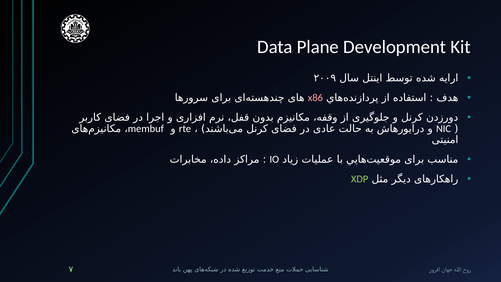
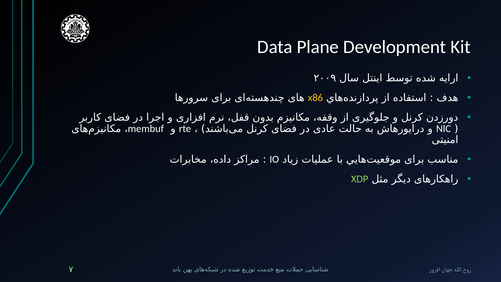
x86 colour: pink -> yellow (315, 98)
